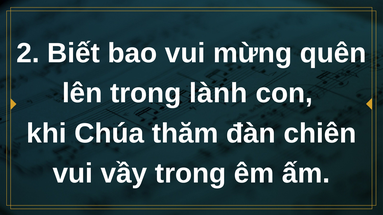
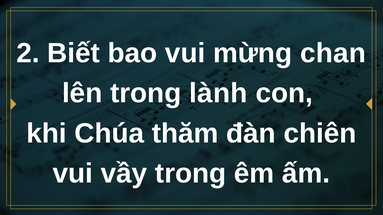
quên: quên -> chan (333, 53)
